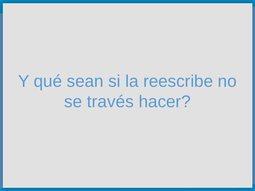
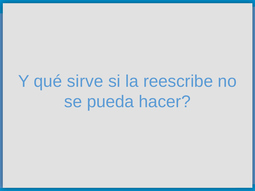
sean: sean -> sirve (85, 81)
través: través -> pueda (110, 102)
